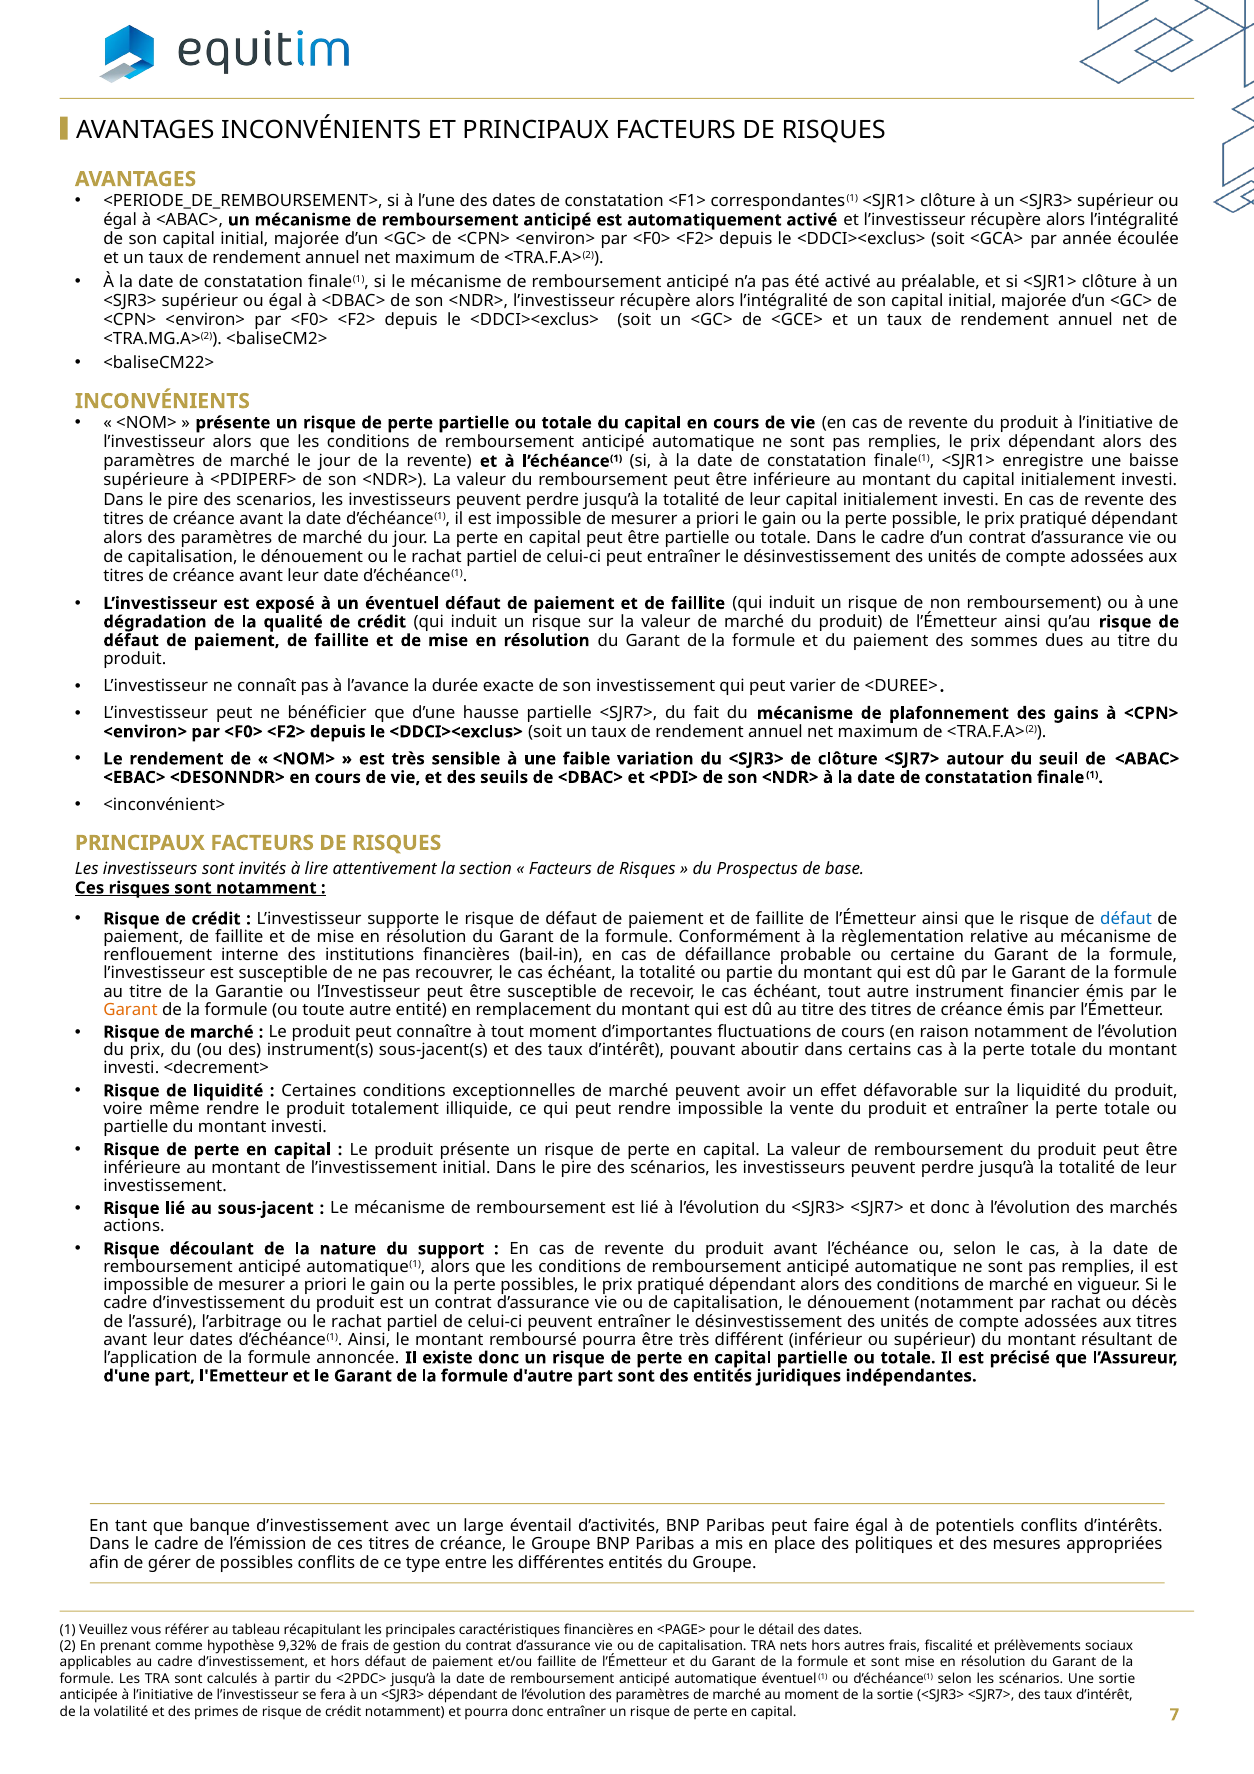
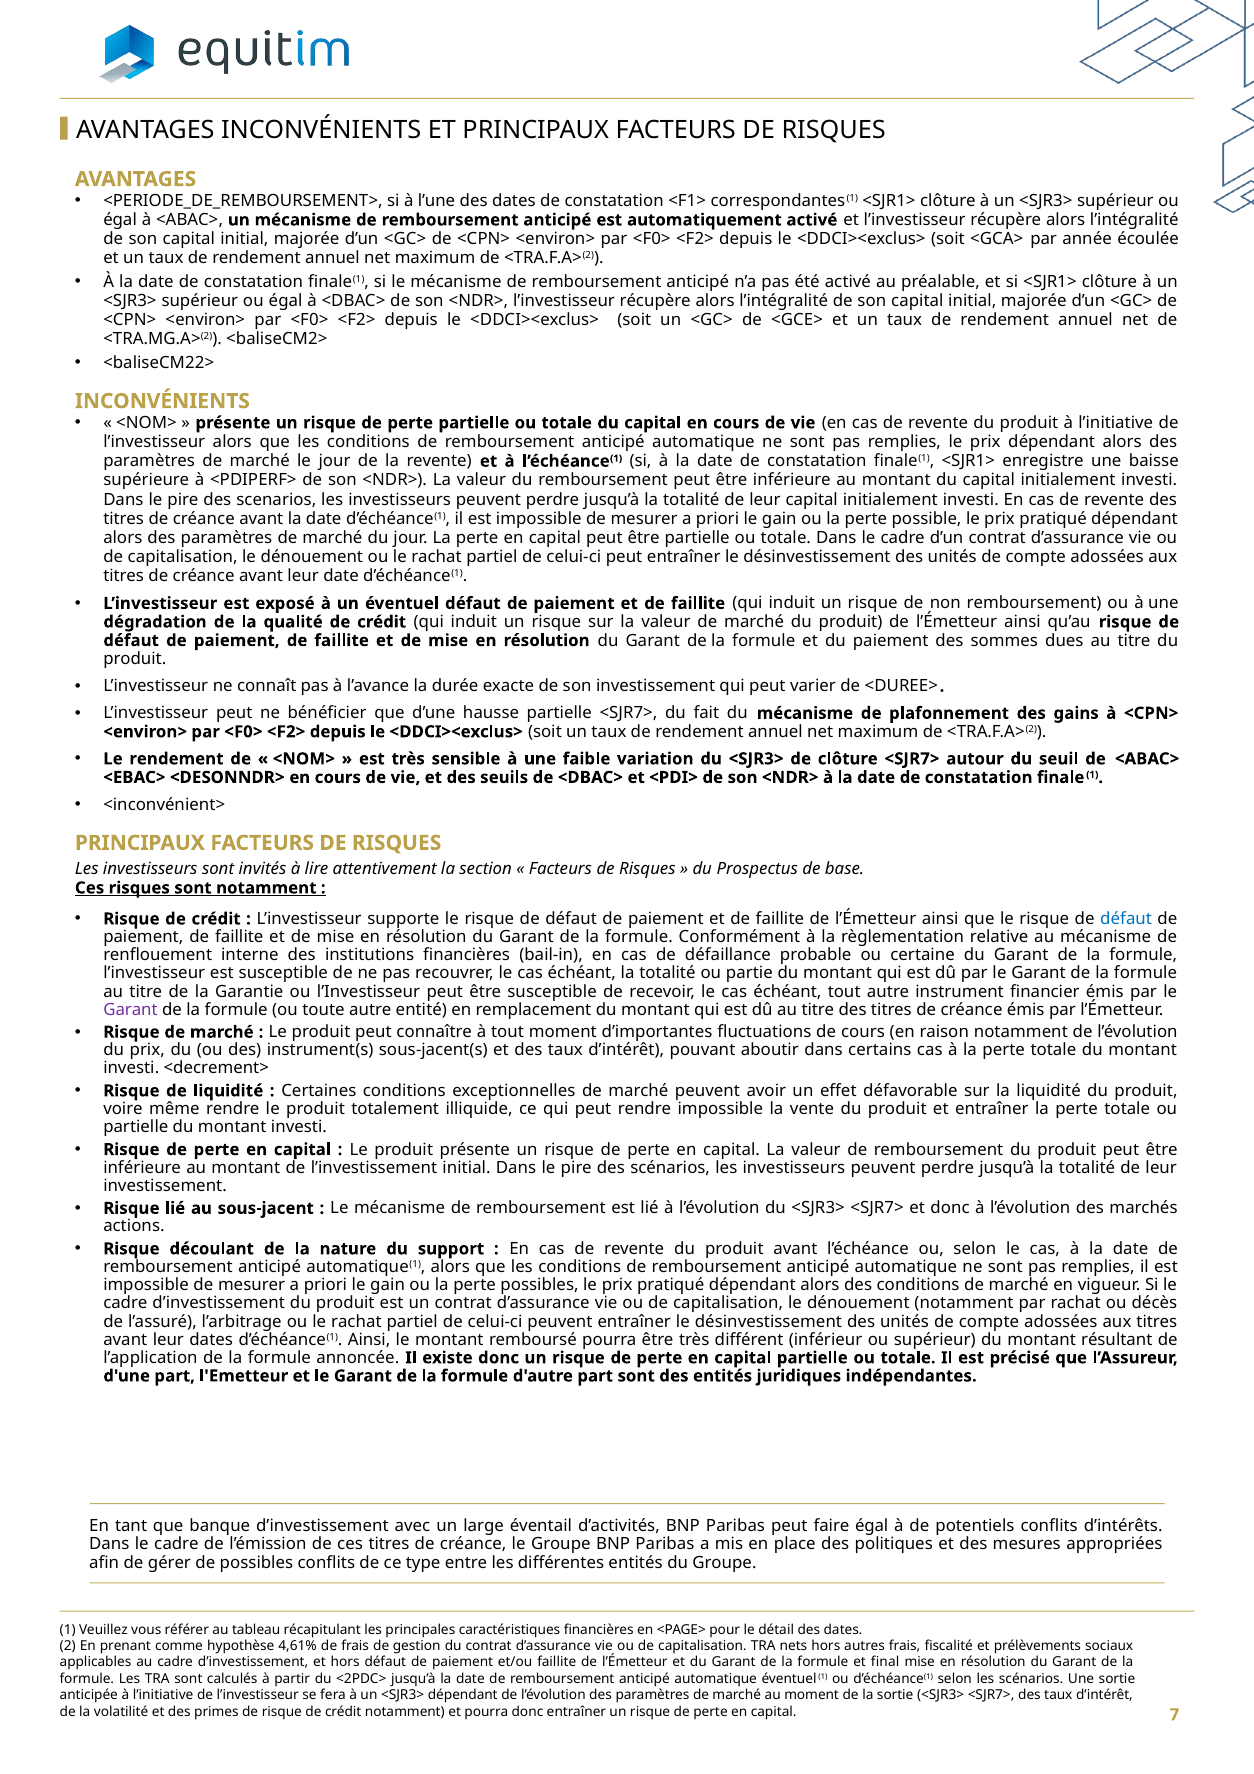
Garant colour: orange -> purple (130, 1009)
9,32%: 9,32% -> 4,61% (298, 1646)
et sont: sont -> final (885, 1662)
